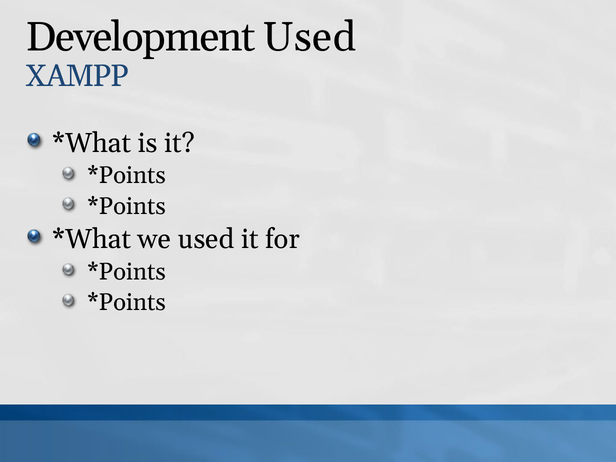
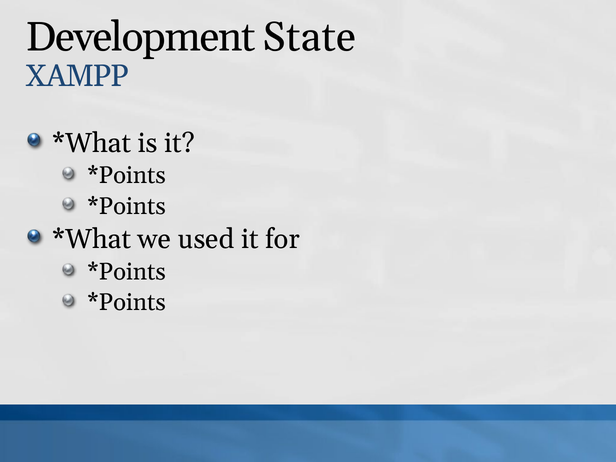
Development Used: Used -> State (310, 37)
